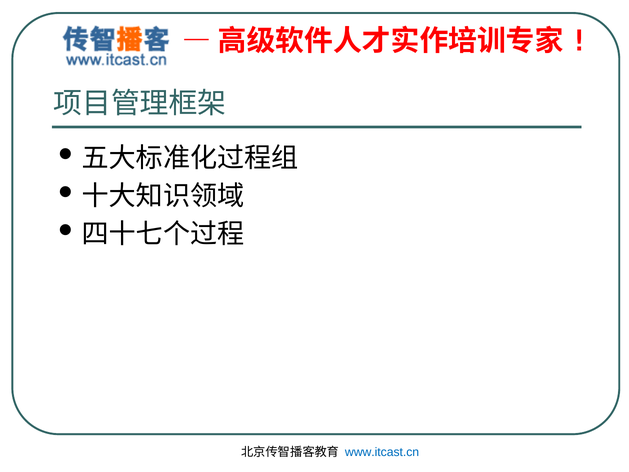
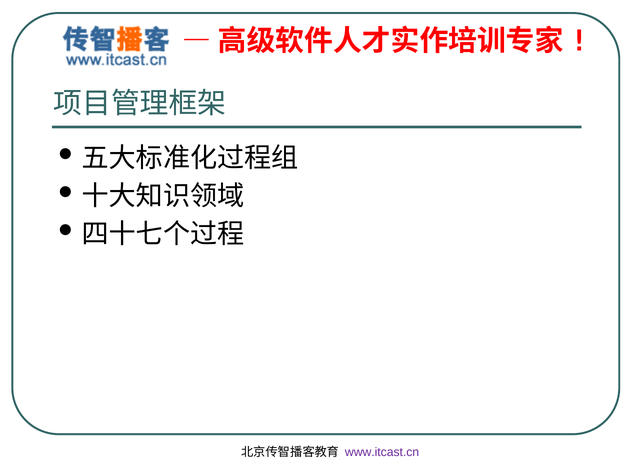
www.itcast.cn colour: blue -> purple (382, 452)
